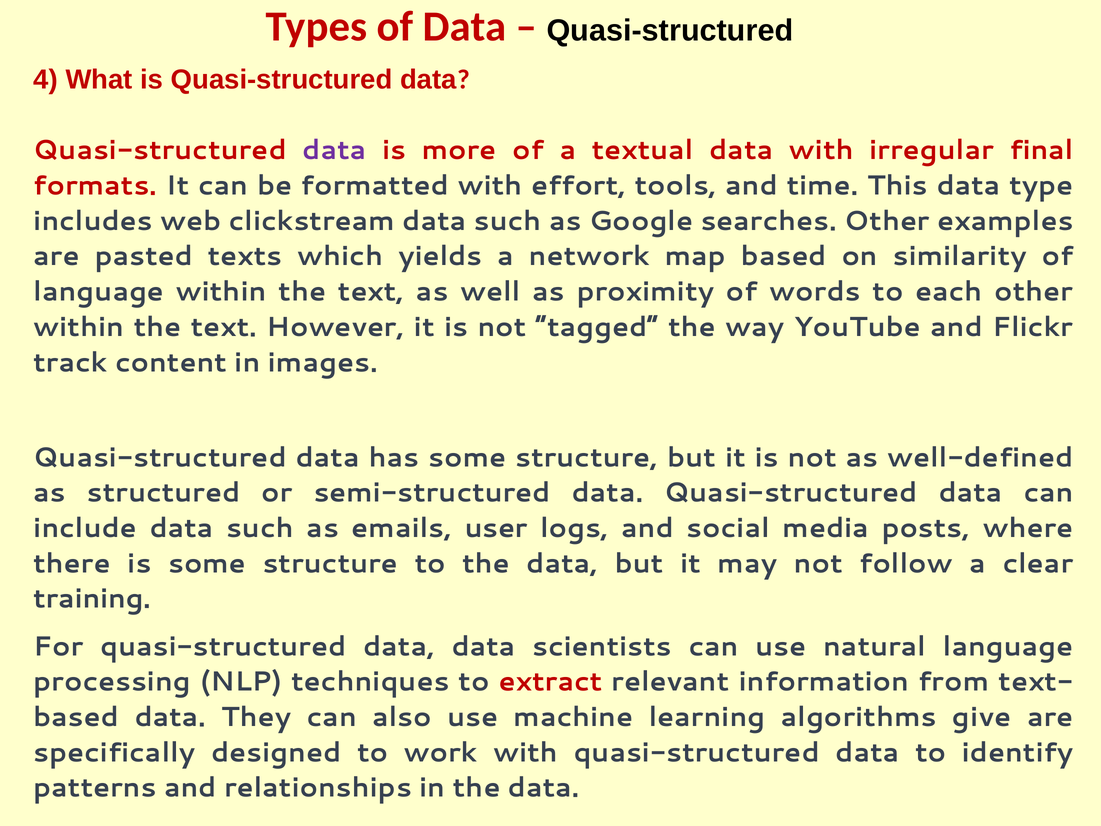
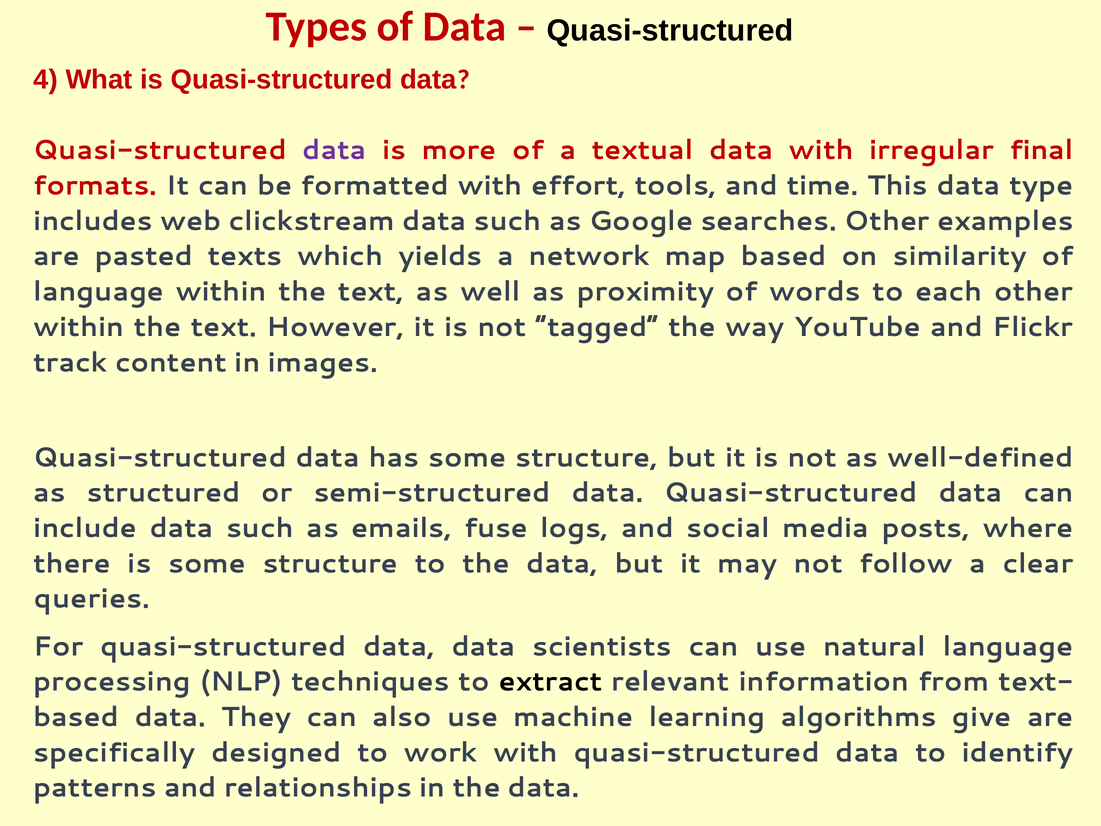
user: user -> fuse (496, 528)
training: training -> queries (92, 599)
extract colour: red -> black (551, 682)
